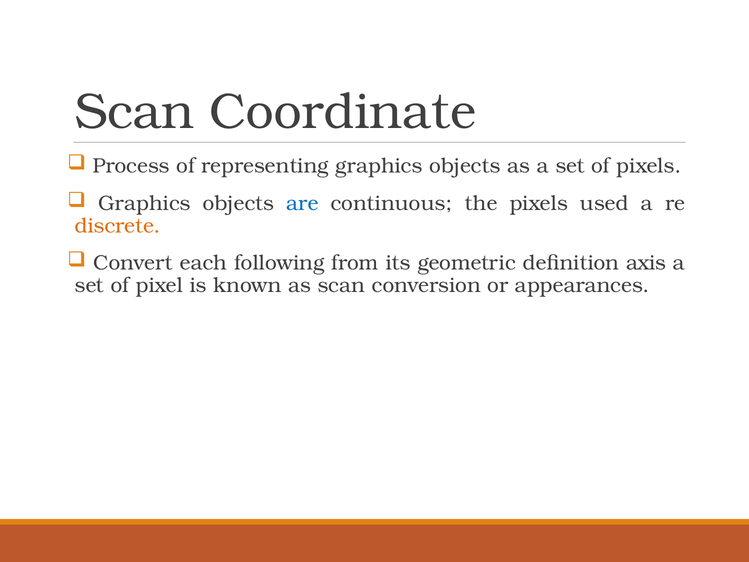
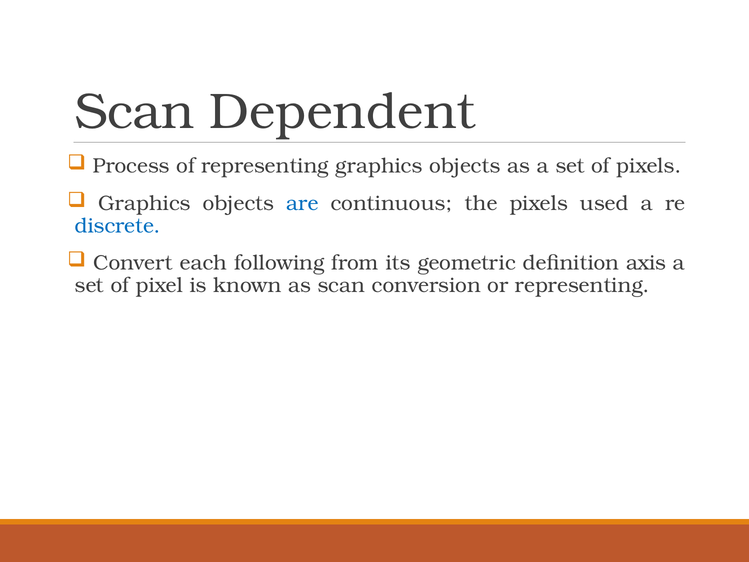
Coordinate: Coordinate -> Dependent (342, 112)
discrete colour: orange -> blue (118, 226)
or appearances: appearances -> representing (582, 285)
